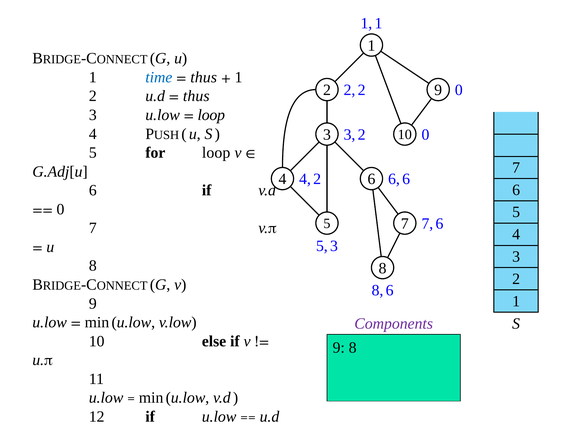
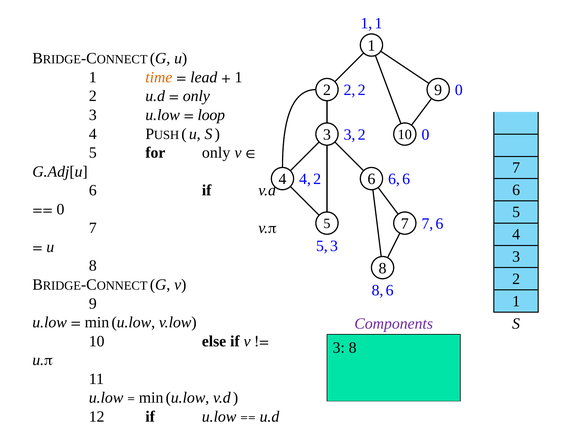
time colour: blue -> orange (159, 77)
thus: thus -> lead (204, 77)
thus: thus -> only (196, 96)
for loop: loop -> only (216, 153)
9: 9 -> 3 (339, 348)
